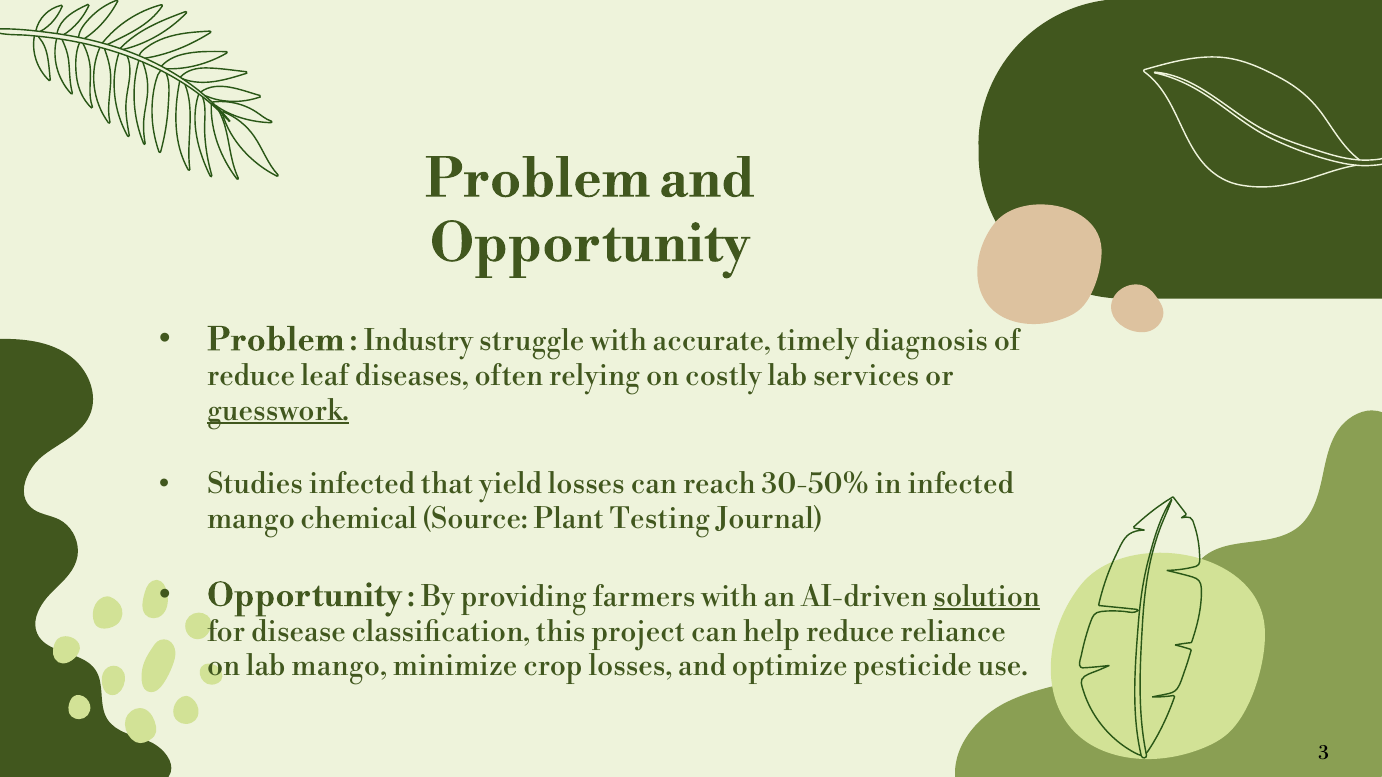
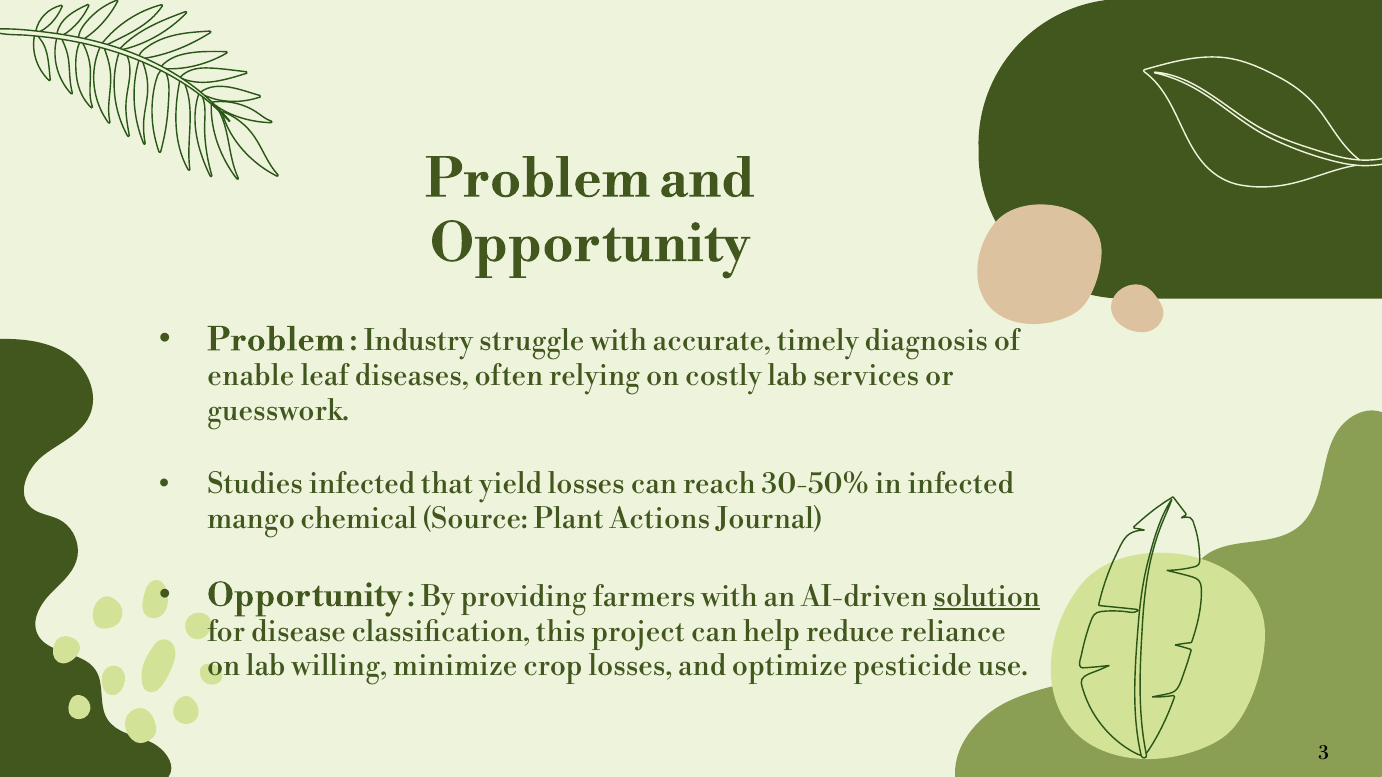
reduce: reduce -> enable (251, 376)
guesswork underline: present -> none (278, 411)
Testing: Testing -> Actions (660, 519)
lab mango: mango -> willing (339, 667)
